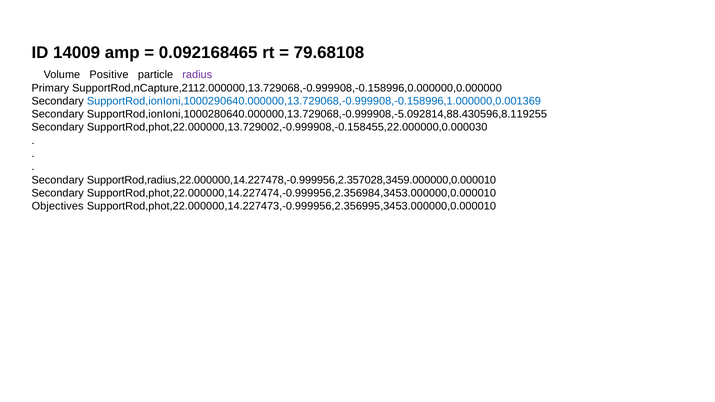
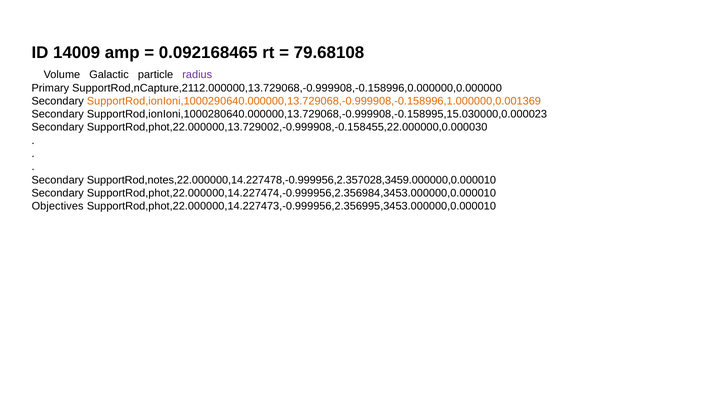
Positive: Positive -> Galactic (109, 75)
SupportRod,ionIoni,1000290640.000000,13.729068,-0.999908,-0.158996,1.000000,0.001369 colour: blue -> orange (314, 101)
SupportRod,ionIoni,1000280640.000000,13.729068,-0.999908,-5.092814,88.430596,8.119255: SupportRod,ionIoni,1000280640.000000,13.729068,-0.999908,-5.092814,88.430596,8.119255 -> SupportRod,ionIoni,1000280640.000000,13.729068,-0.999908,-0.158995,15.030000,0.000023 (317, 114)
SupportRod,radius,22.000000,14.227478,-0.999956,2.357028,3459.000000,0.000010: SupportRod,radius,22.000000,14.227478,-0.999956,2.357028,3459.000000,0.000010 -> SupportRod,notes,22.000000,14.227478,-0.999956,2.357028,3459.000000,0.000010 (291, 180)
